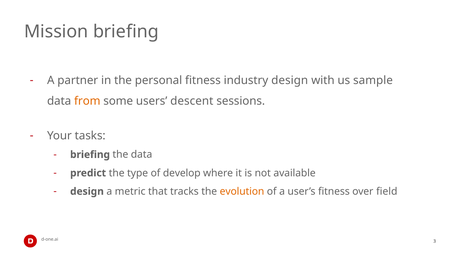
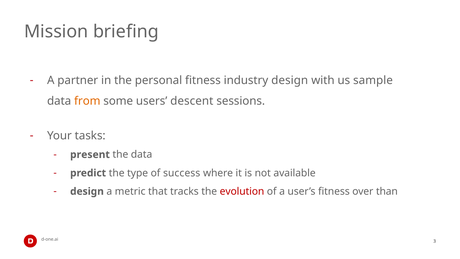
briefing: briefing -> present (90, 154)
develop: develop -> success (182, 173)
evolution colour: orange -> red (242, 191)
field: field -> than (387, 191)
